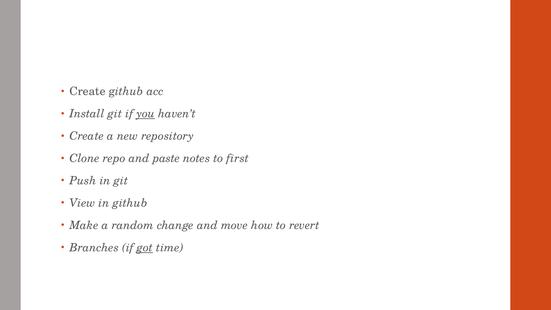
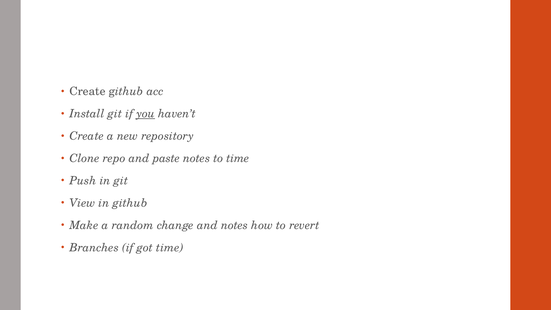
to first: first -> time (238, 158)
and move: move -> notes (235, 225)
got underline: present -> none (145, 248)
